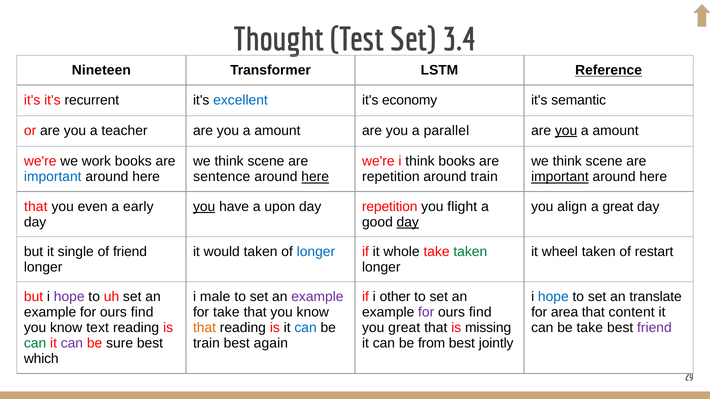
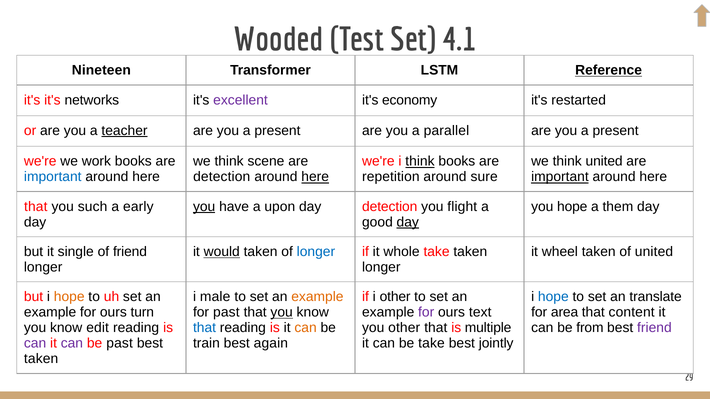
Thought: Thought -> Wooded (279, 40)
3.4: 3.4 -> 4.1 (459, 40)
recurrent: recurrent -> networks (92, 100)
excellent colour: blue -> purple (241, 100)
semantic: semantic -> restarted (579, 100)
teacher underline: none -> present (125, 131)
amount: amount -> present (277, 131)
you underline: present -> none (566, 131)
amount: amount -> present (616, 131)
think underline: none -> present (420, 162)
scene: scene -> united (604, 162)
sentence: sentence -> detection (222, 177)
around train: train -> sure (484, 177)
even: even -> such (93, 207)
day repetition: repetition -> detection (390, 207)
you align: align -> hope (572, 207)
a great: great -> them (618, 207)
would underline: none -> present (222, 252)
taken colour: green -> black (470, 252)
of restart: restart -> united (654, 252)
hope colour: purple -> orange (69, 297)
example colour: purple -> orange (317, 297)
find: find -> turn (142, 313)
for take: take -> past (226, 313)
you underline: none -> present (282, 313)
find: find -> text (480, 313)
text: text -> edit (98, 328)
that colour: orange -> blue (205, 328)
can colour: blue -> orange (306, 328)
you great: great -> other (404, 328)
missing: missing -> multiple (488, 328)
be take: take -> from (590, 328)
can colour: green -> purple (35, 344)
be sure: sure -> past (120, 344)
be from: from -> take (431, 344)
which: which -> taken (41, 359)
